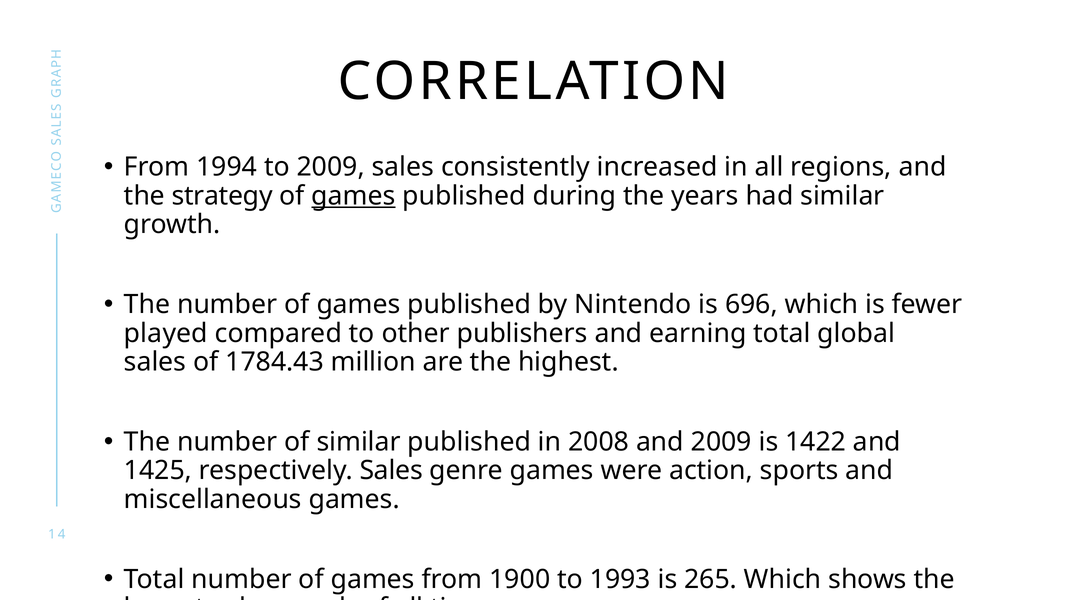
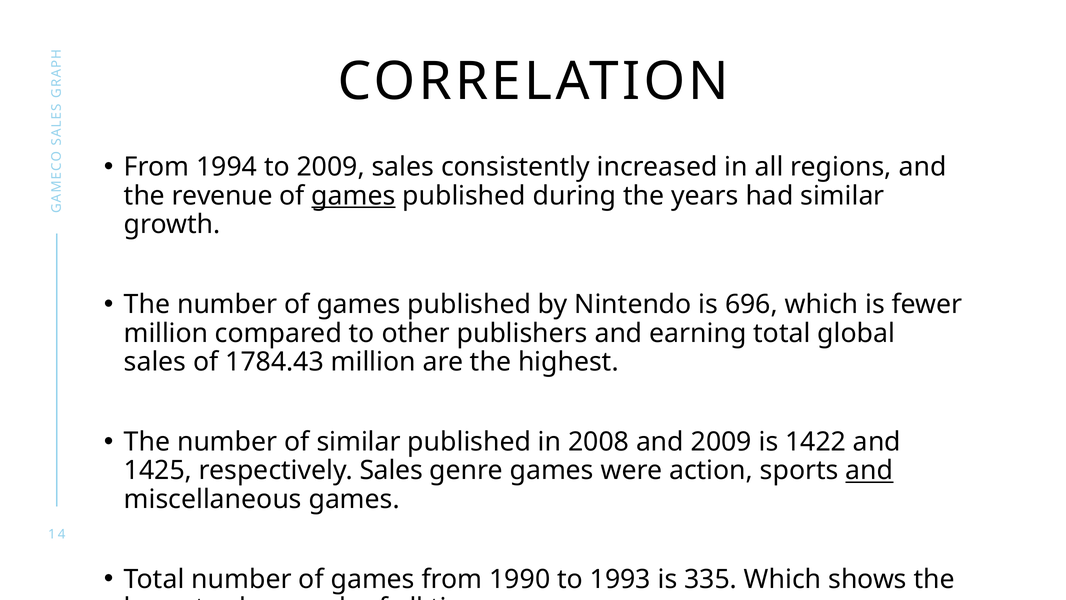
strategy: strategy -> revenue (222, 196)
played: played -> million (166, 333)
and underline: none -> present (869, 470)
1900: 1900 -> 1990 (520, 579)
265: 265 -> 335 (711, 579)
